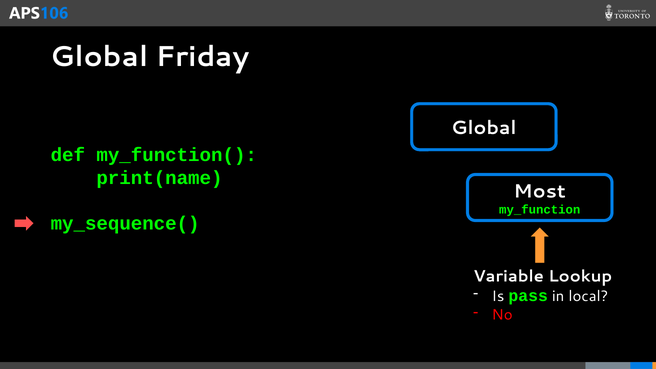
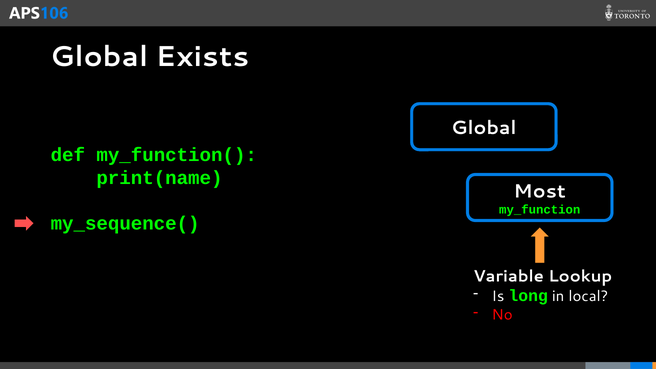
Friday: Friday -> Exists (203, 57)
pass: pass -> long (528, 296)
